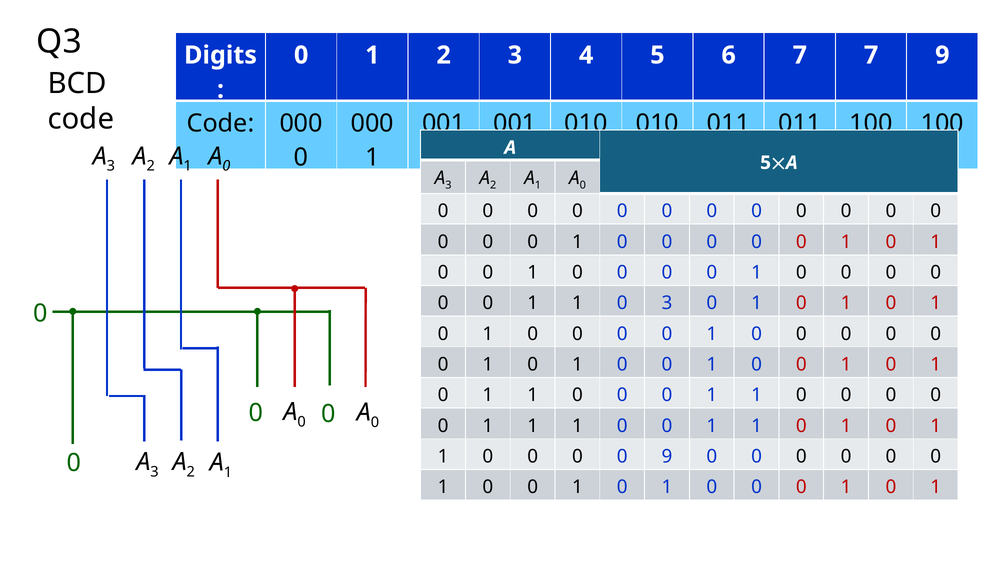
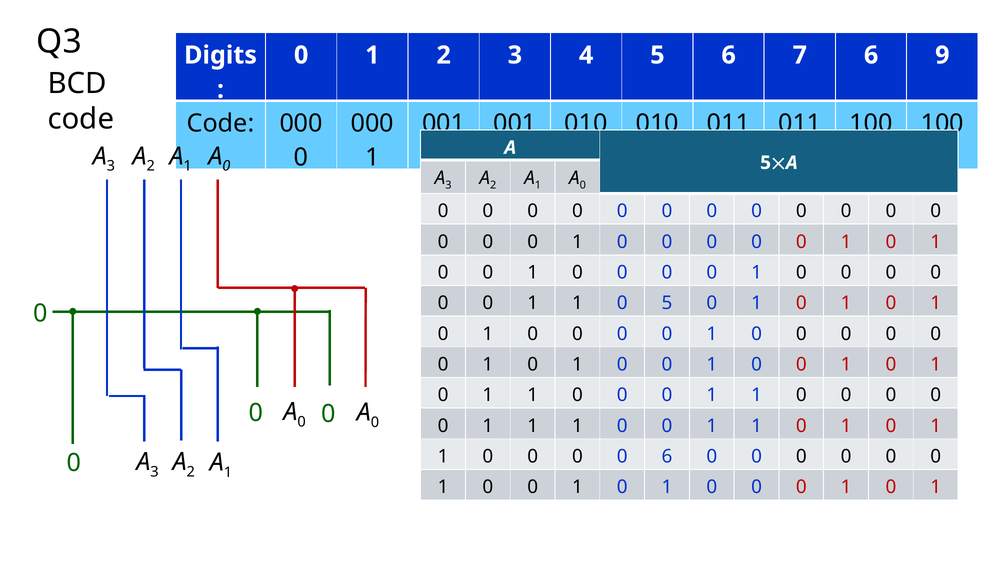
7 7: 7 -> 6 (871, 55)
0 3: 3 -> 5 (667, 303)
0 9: 9 -> 6 (667, 456)
